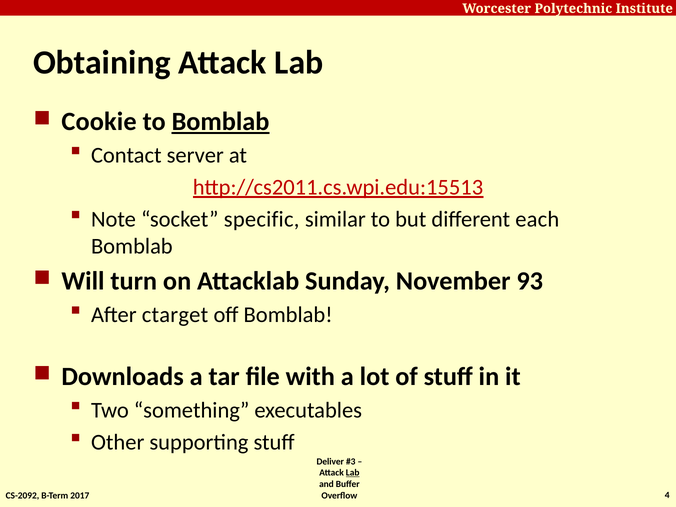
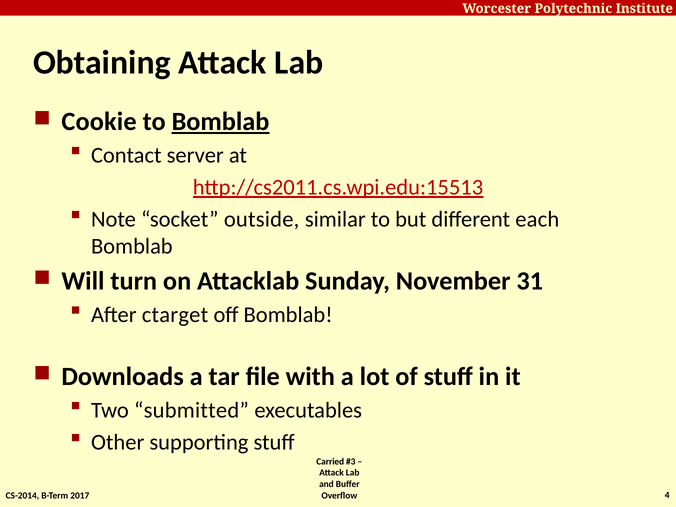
specific: specific -> outside (262, 219)
93: 93 -> 31 (530, 281)
something: something -> submitted (191, 411)
Deliver: Deliver -> Carried (330, 462)
Lab underline: present -> none (353, 473)
CS-2092: CS-2092 -> CS-2014 (22, 495)
